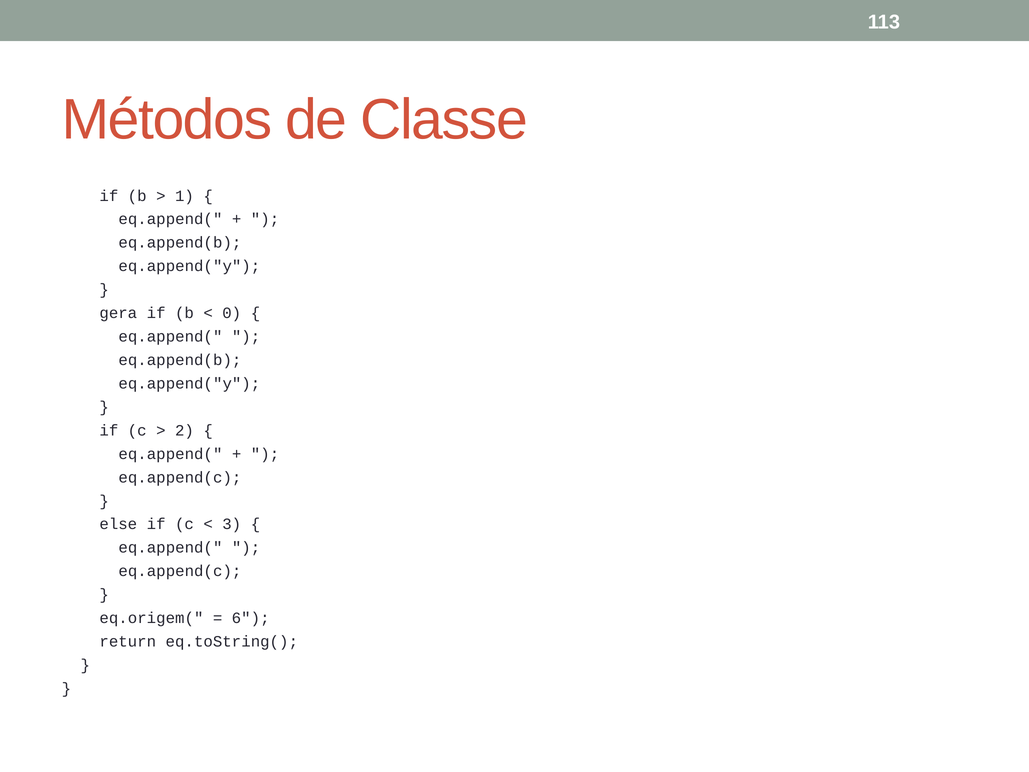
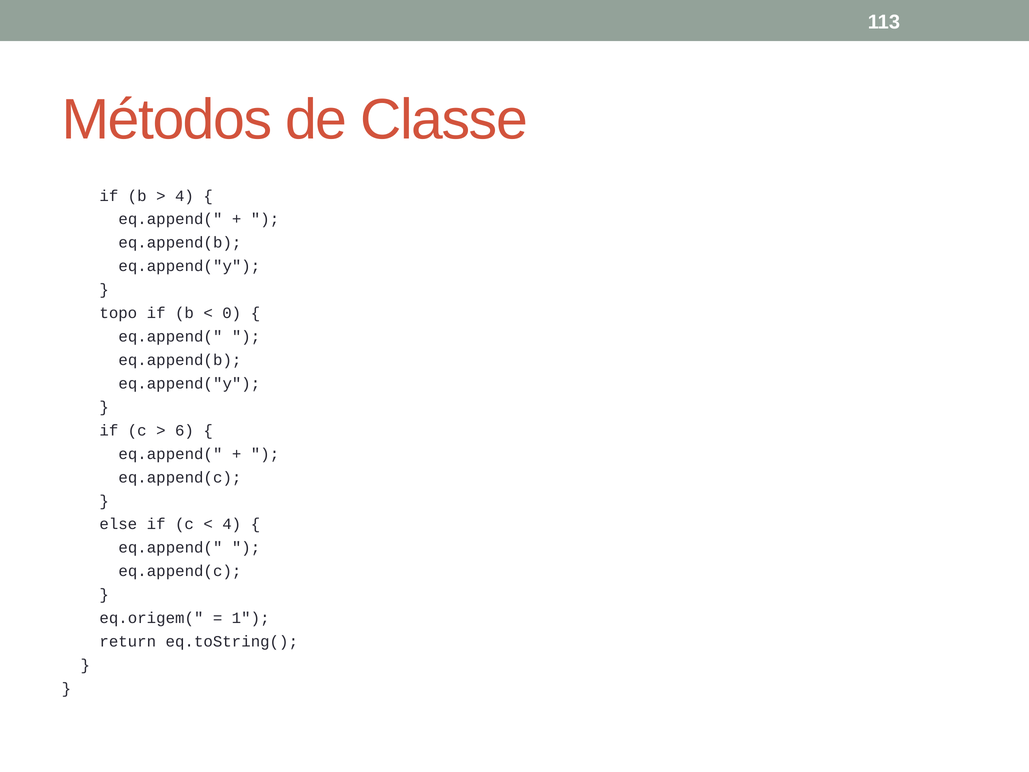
1: 1 -> 4 (184, 196)
gera: gera -> topo (118, 313)
2: 2 -> 6 (184, 430)
3: 3 -> 4 (232, 524)
6: 6 -> 1 (251, 618)
